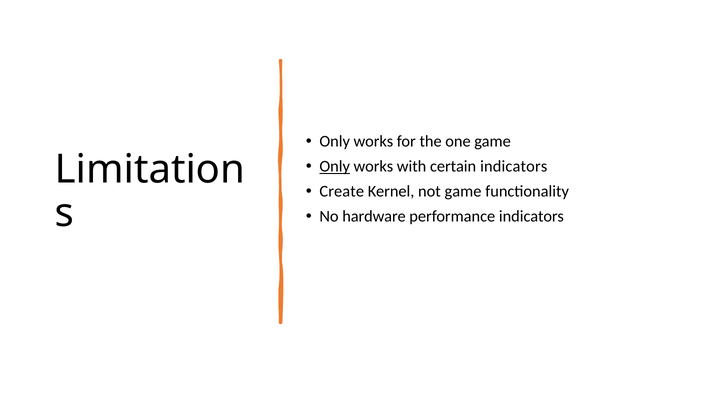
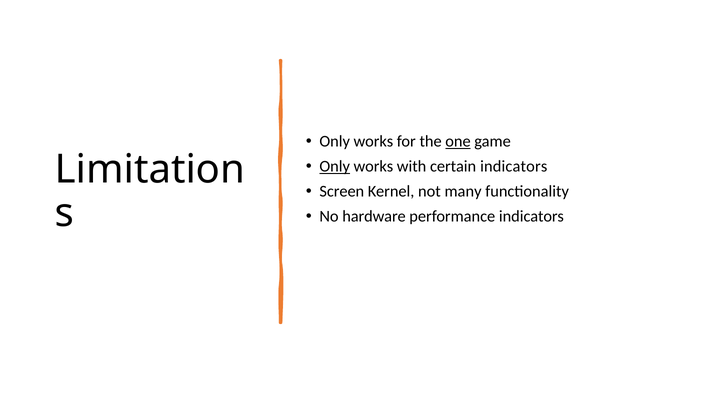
one underline: none -> present (458, 141)
Create: Create -> Screen (342, 192)
not game: game -> many (463, 192)
